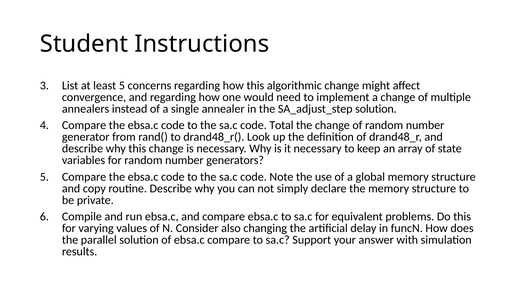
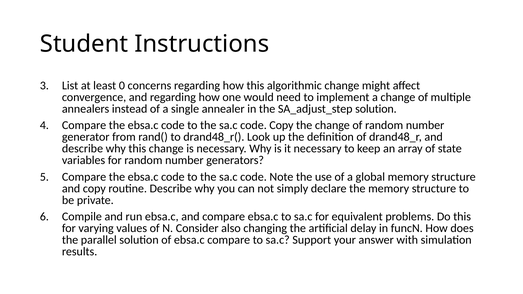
least 5: 5 -> 0 (122, 86)
code Total: Total -> Copy (281, 125)
